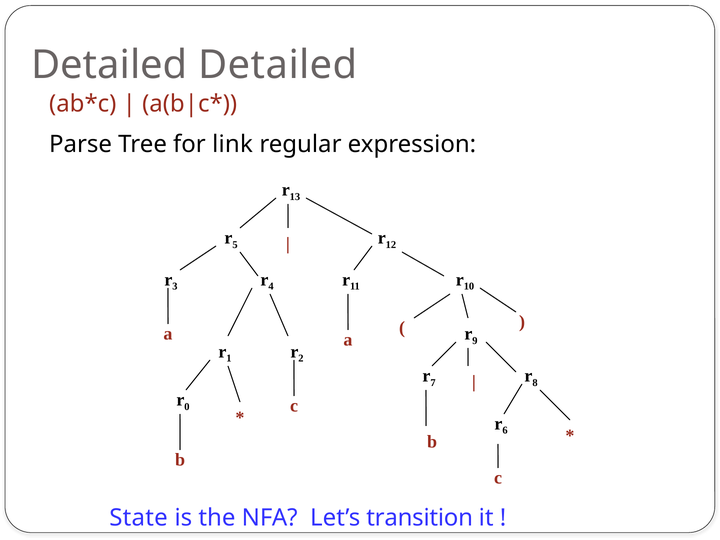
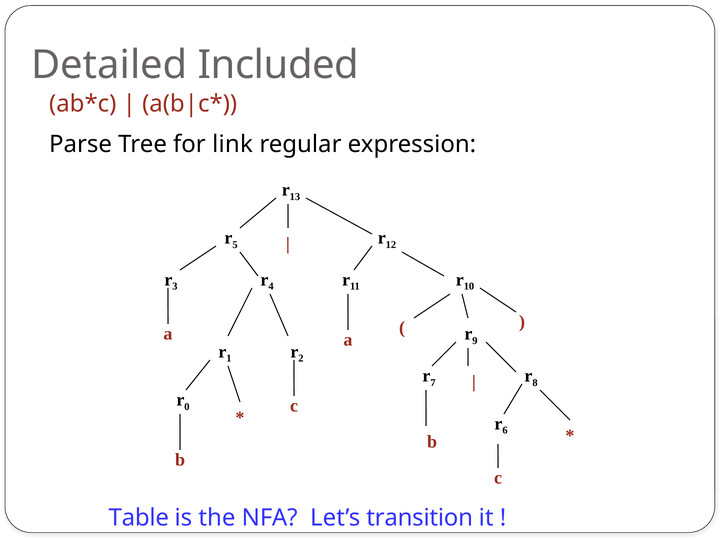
Detailed Detailed: Detailed -> Included (278, 65)
State: State -> Table (139, 518)
